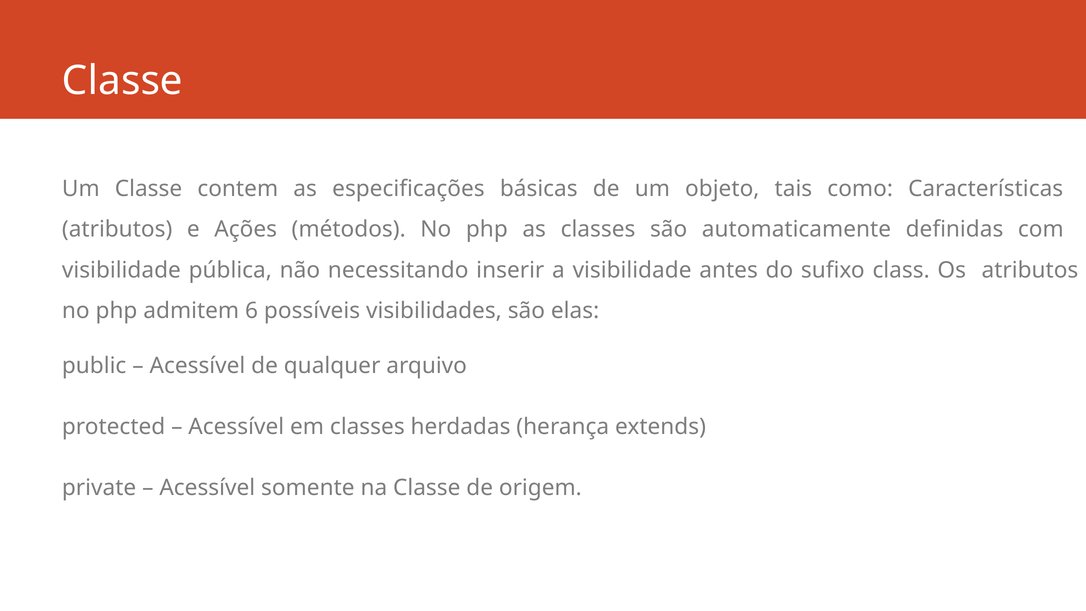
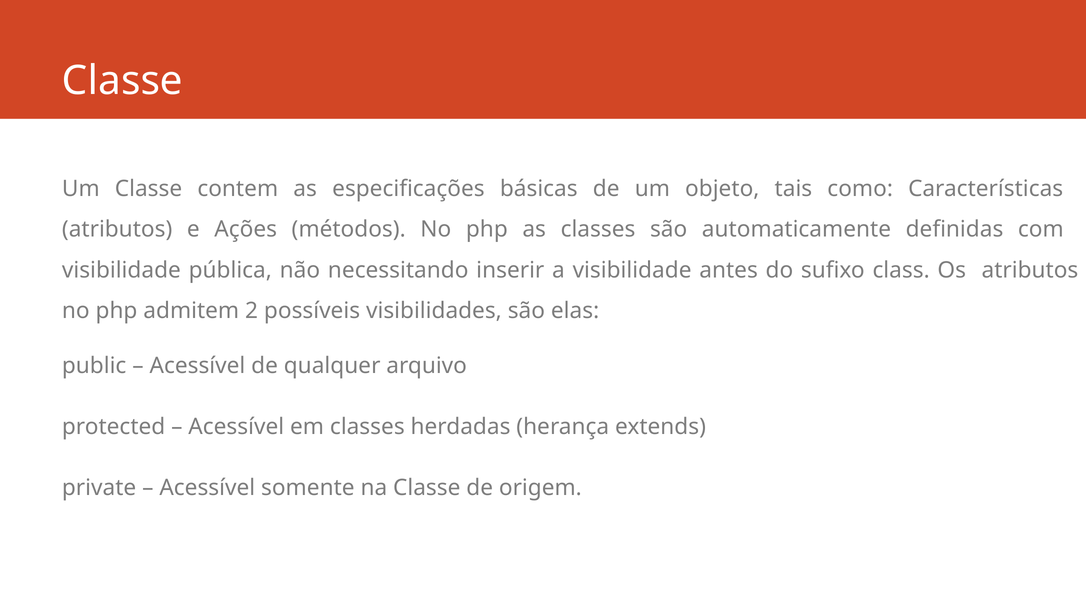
6: 6 -> 2 (252, 311)
